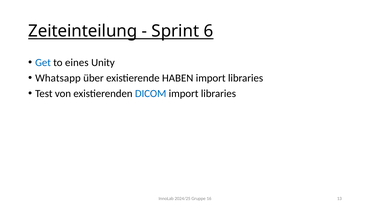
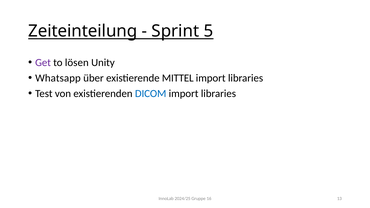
6: 6 -> 5 (208, 31)
Get colour: blue -> purple (43, 63)
eines: eines -> lösen (77, 63)
HABEN: HABEN -> MITTEL (178, 78)
